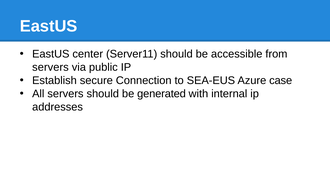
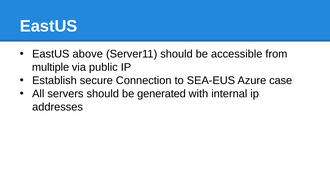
center: center -> above (88, 54)
servers: servers -> multiple (51, 67)
